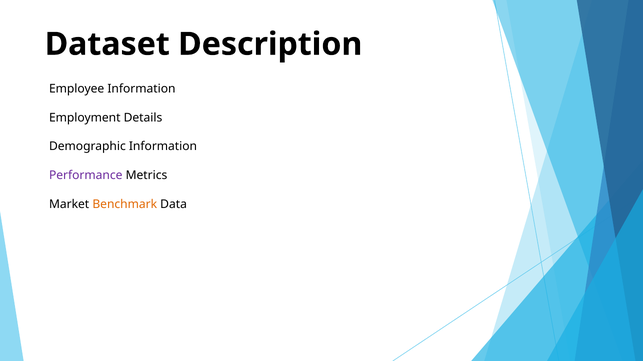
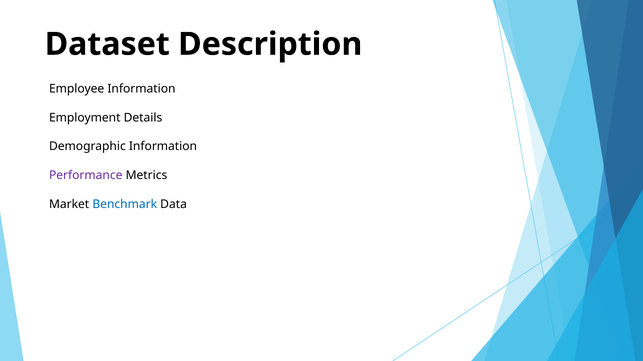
Benchmark colour: orange -> blue (125, 205)
